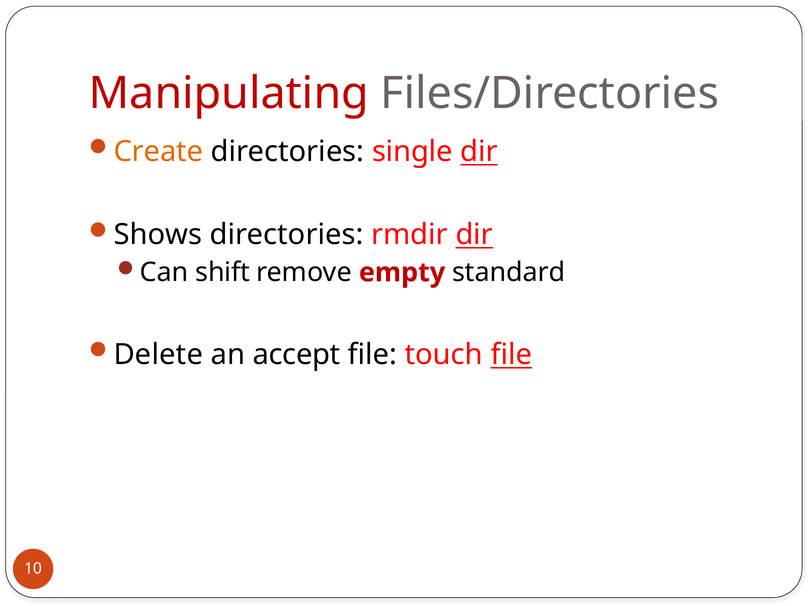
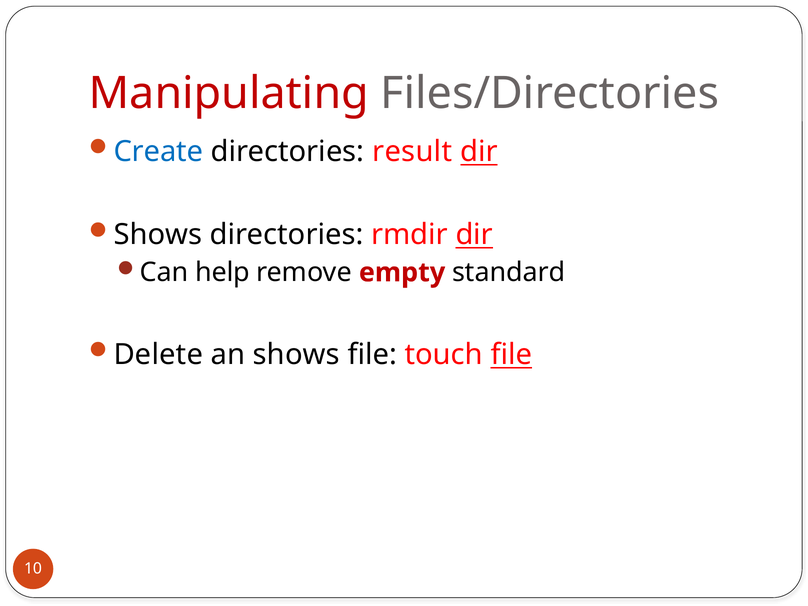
Create colour: orange -> blue (158, 152)
single: single -> result (412, 152)
shift: shift -> help (223, 272)
an accept: accept -> shows (296, 354)
